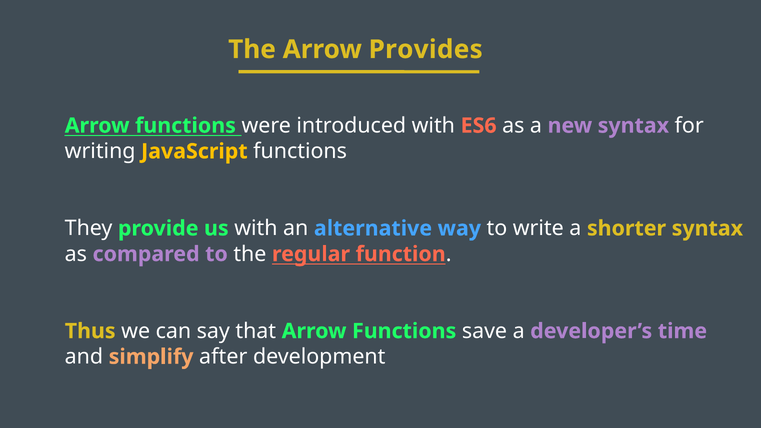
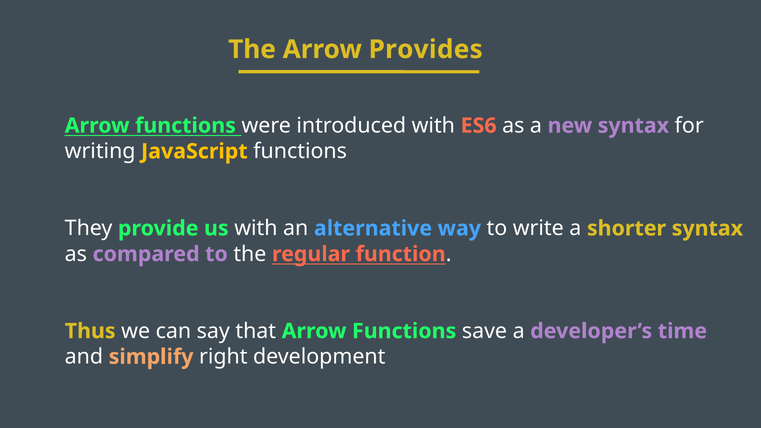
after: after -> right (223, 357)
